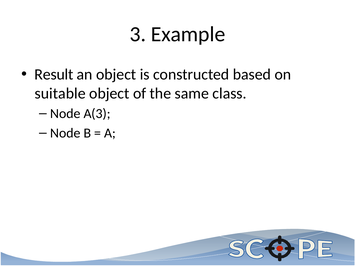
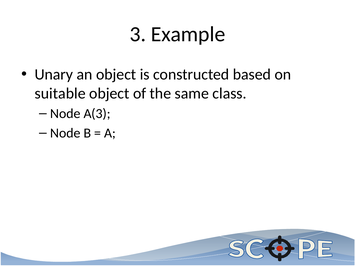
Result: Result -> Unary (54, 74)
